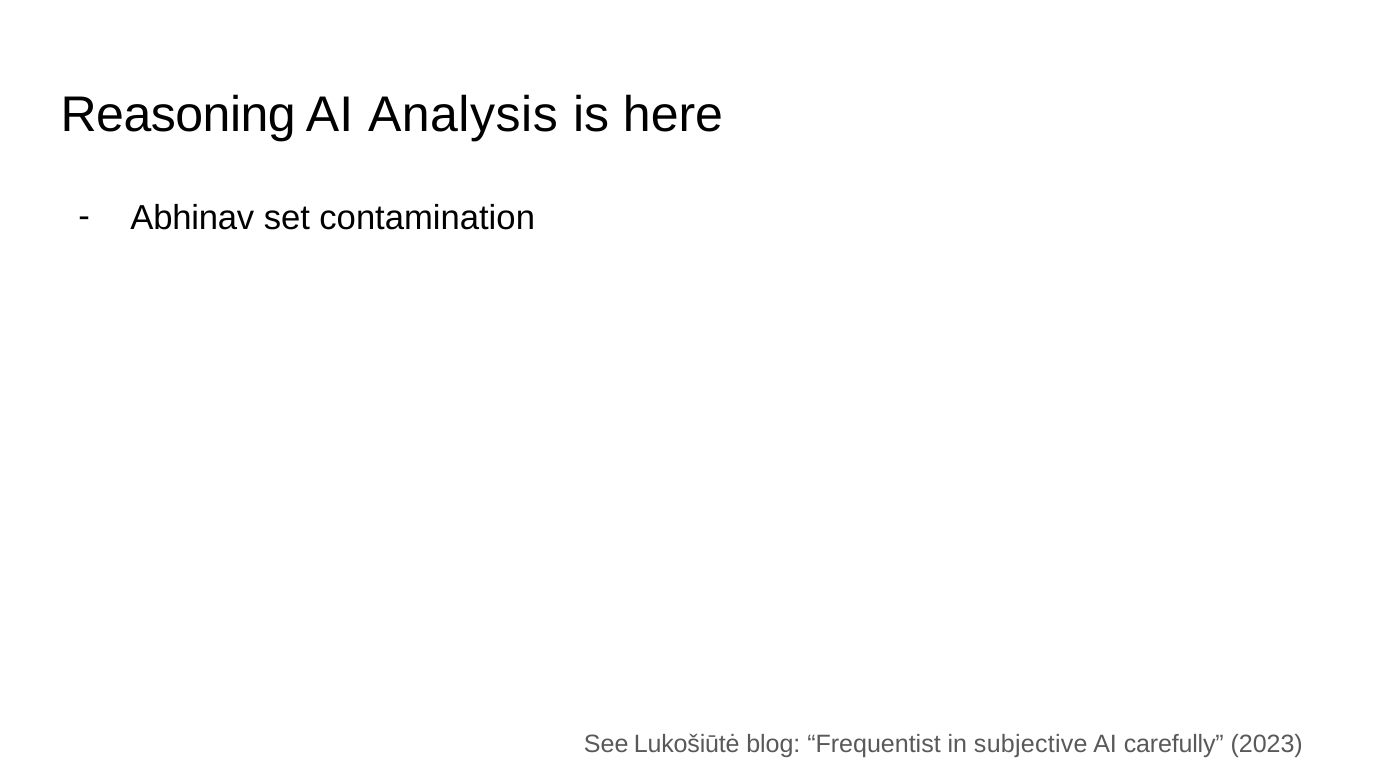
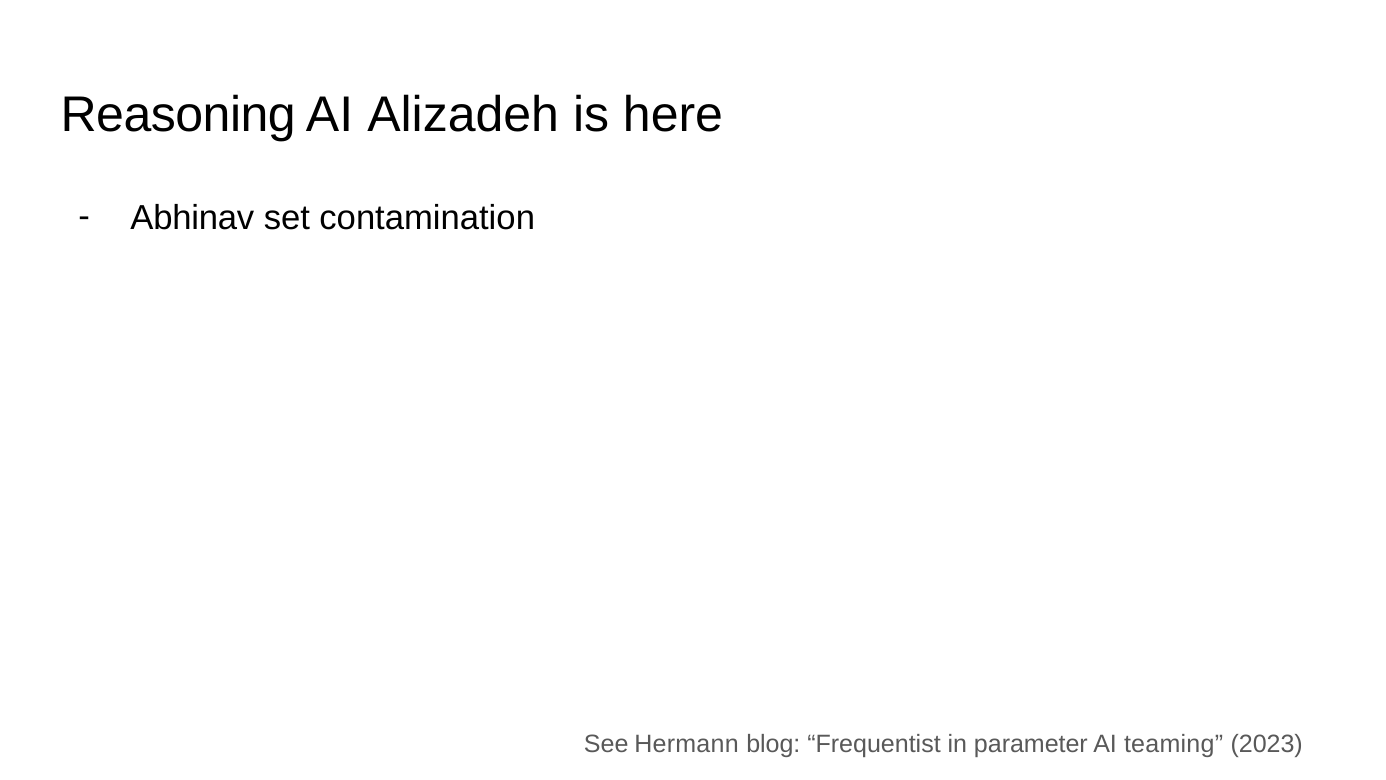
Analysis: Analysis -> Alizadeh (463, 115)
Lukošiūtė: Lukošiūtė -> Hermann (687, 744)
in subjective: subjective -> parameter (1031, 744)
AI carefully: carefully -> teaming (1174, 744)
